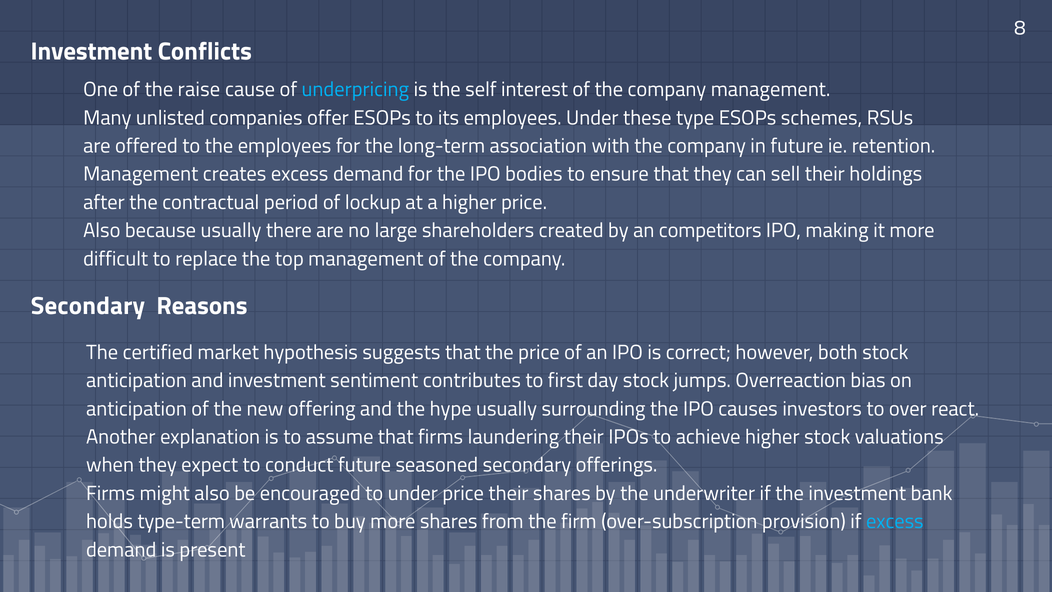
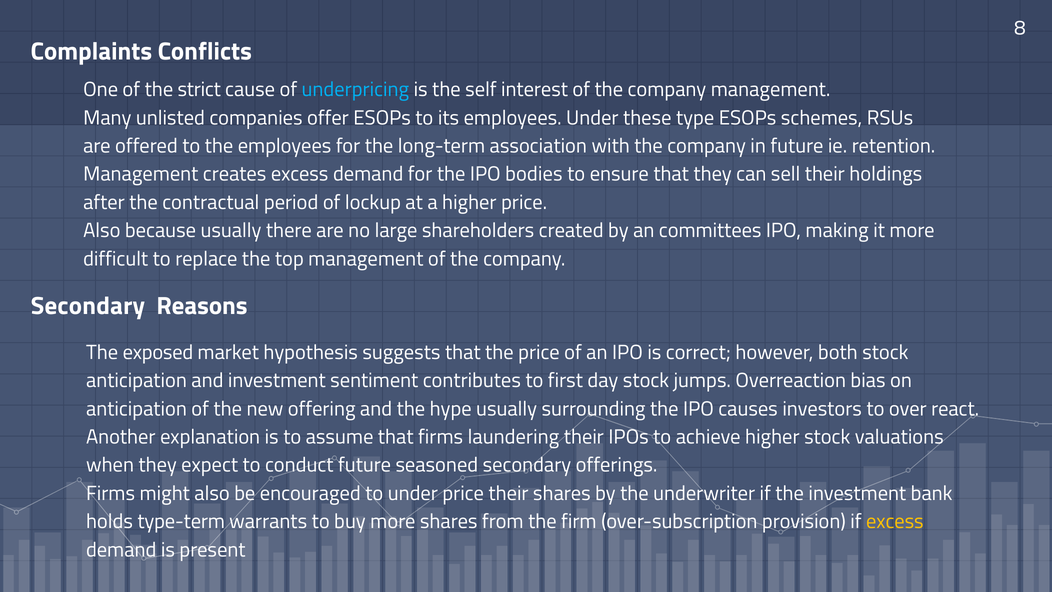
Investment: Investment -> Complaints (91, 51)
raise: raise -> strict (199, 90)
competitors: competitors -> committees (710, 231)
certified: certified -> exposed (158, 352)
excess colour: light blue -> yellow (895, 521)
